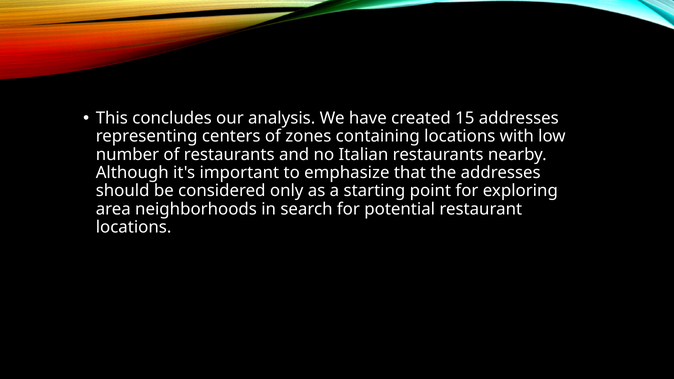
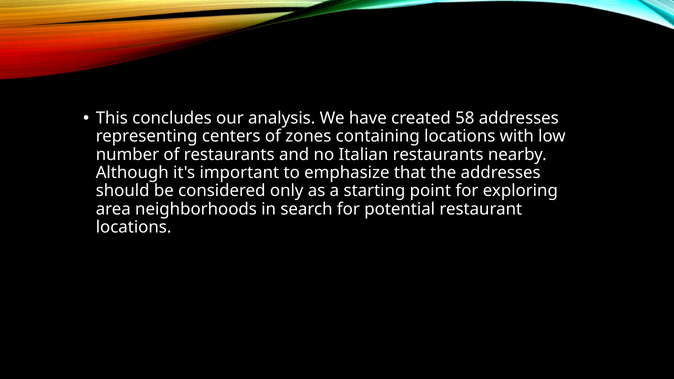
15: 15 -> 58 (465, 118)
